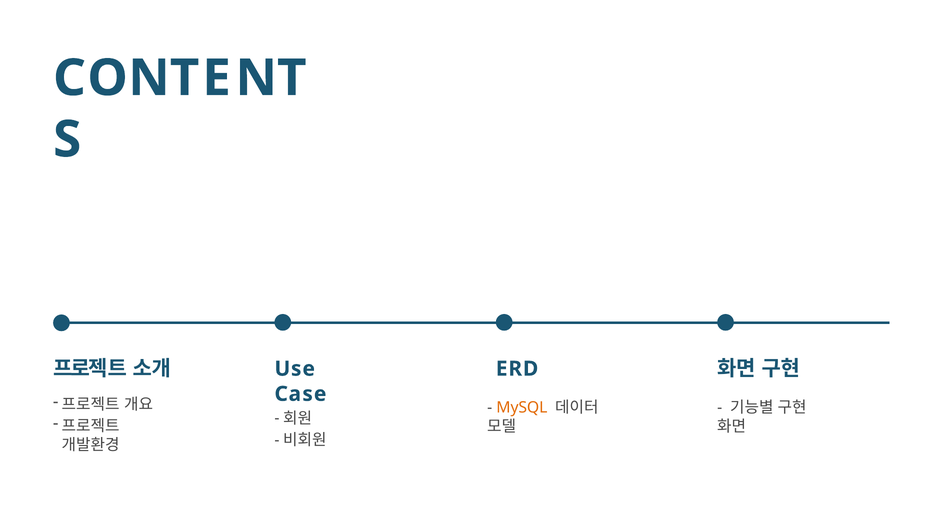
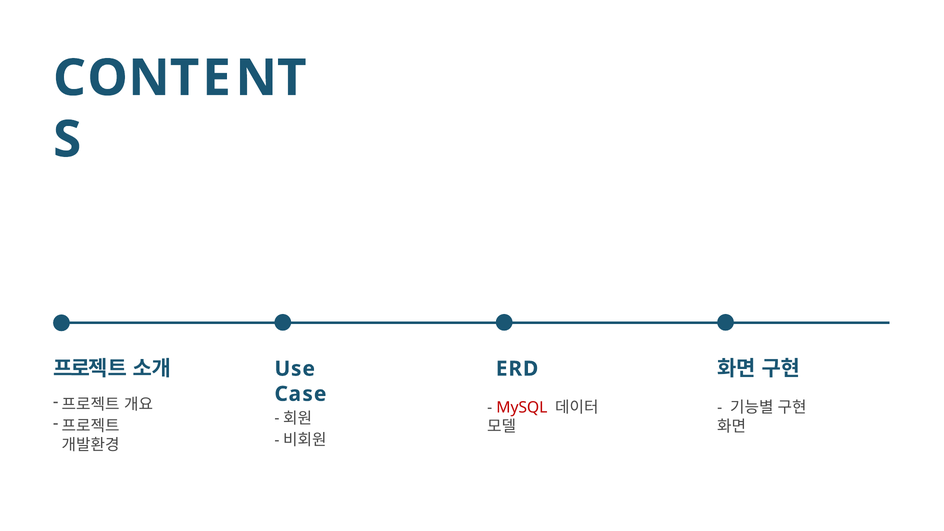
MySQL colour: orange -> red (522, 408)
